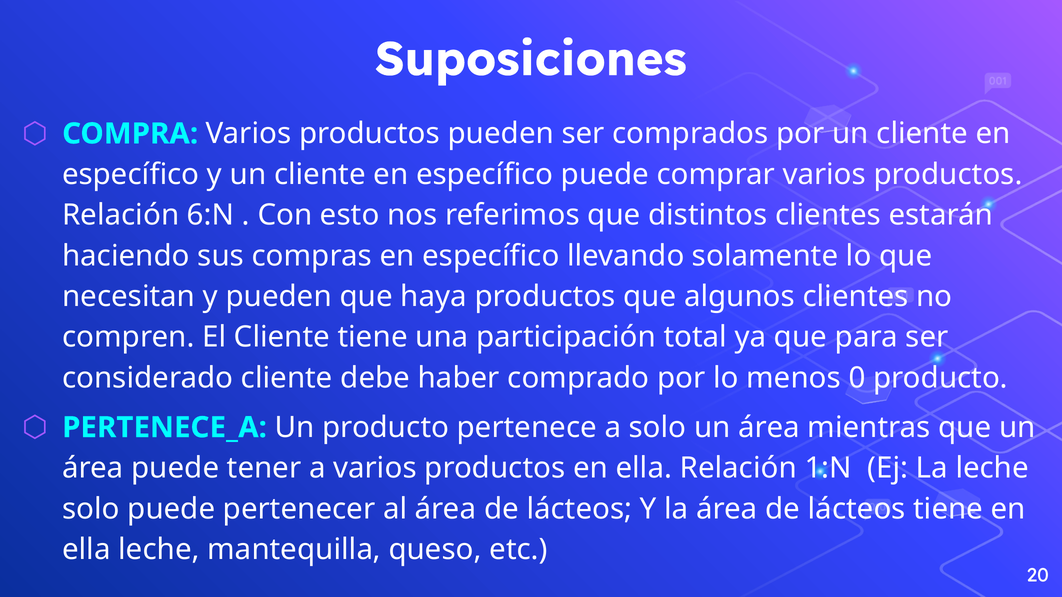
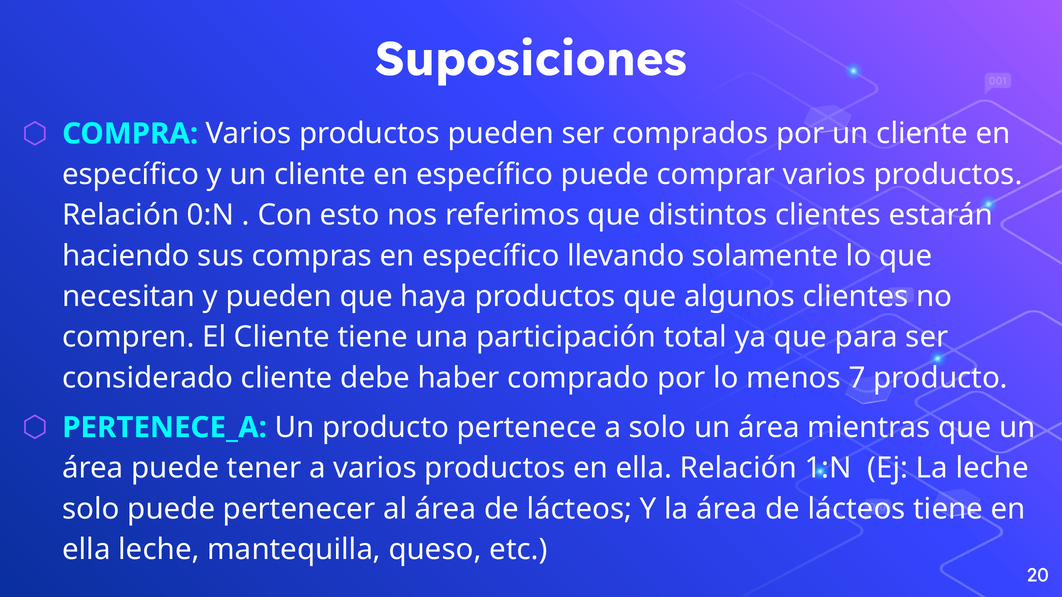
6:N: 6:N -> 0:N (211, 215)
0: 0 -> 7 (857, 378)
